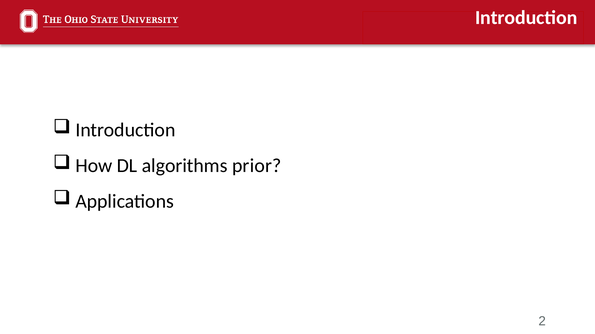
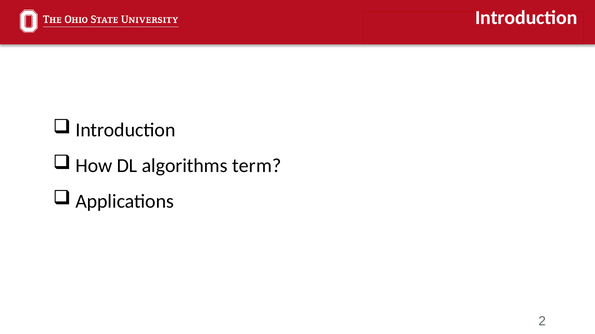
prior: prior -> term (257, 166)
